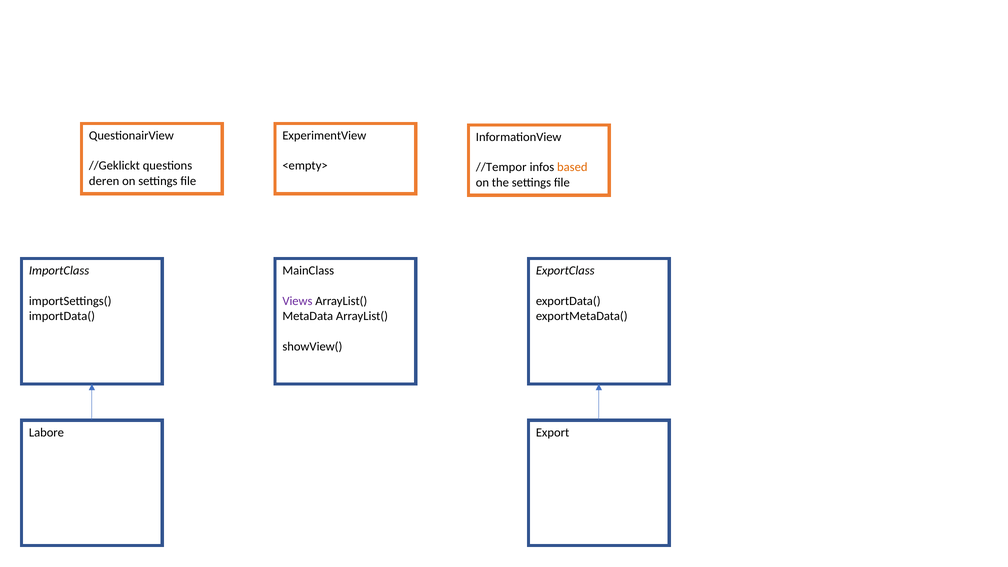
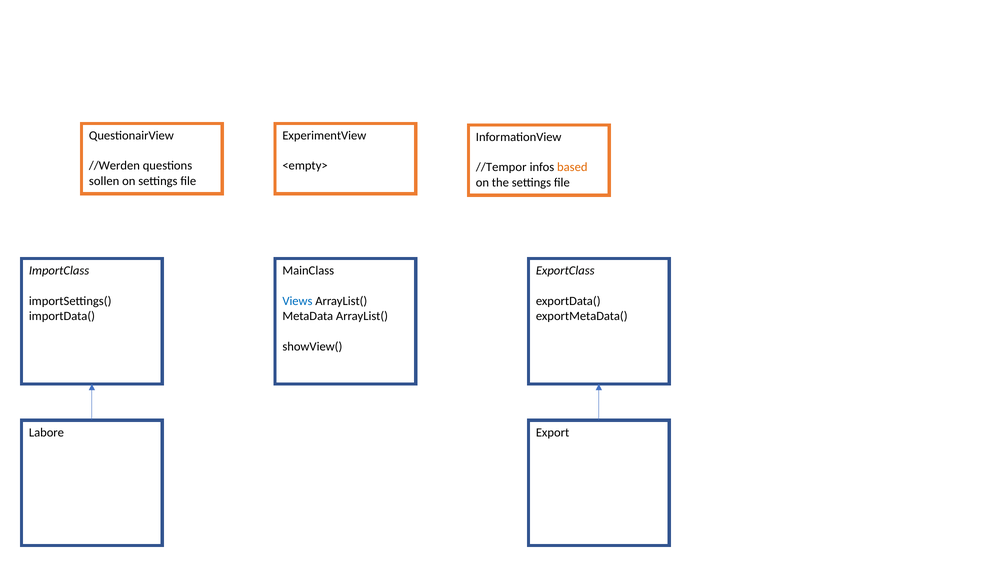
//Geklickt: //Geklickt -> //Werden (114, 166)
deren: deren -> sollen (104, 181)
Views colour: purple -> blue (297, 301)
